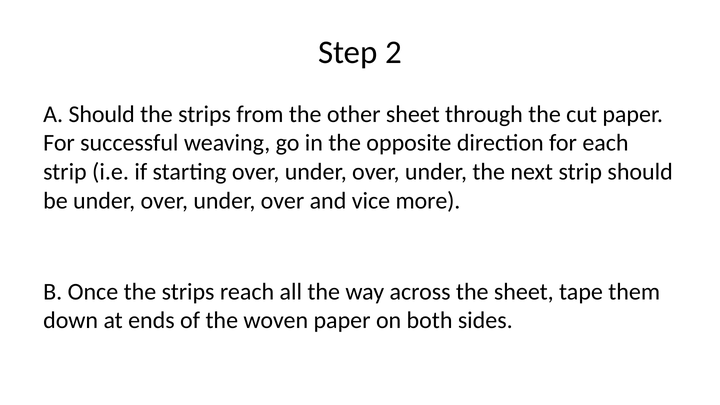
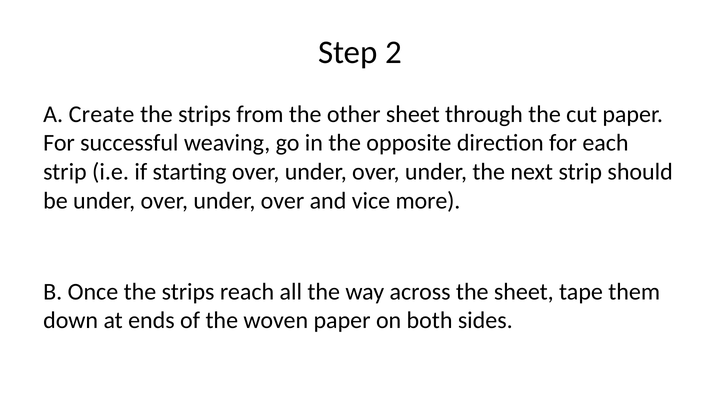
A Should: Should -> Create (102, 114)
